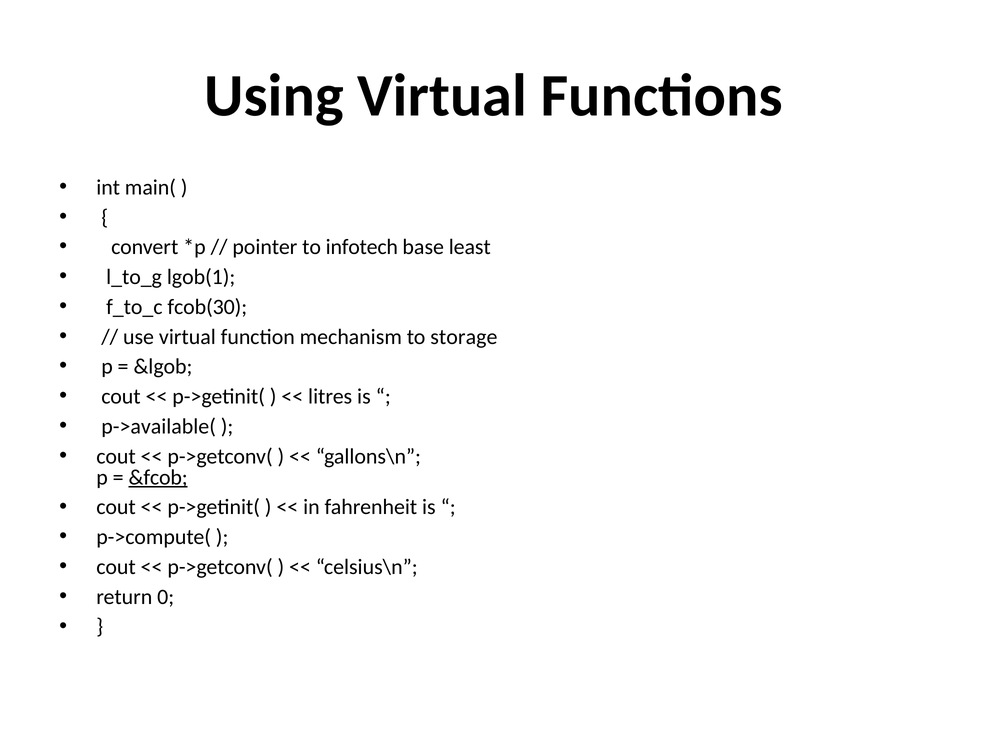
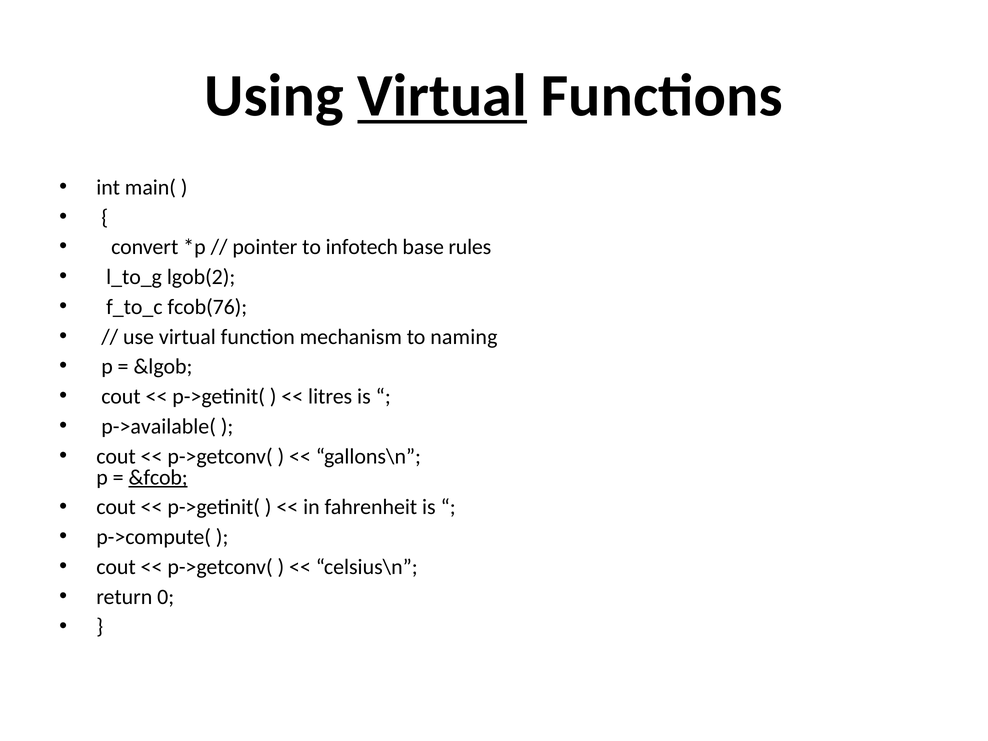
Virtual underline: none -> present (442, 96)
least: least -> rules (470, 247)
lgob(1: lgob(1 -> lgob(2 (201, 277)
fcob(30: fcob(30 -> fcob(76 (207, 307)
storage: storage -> naming (464, 337)
